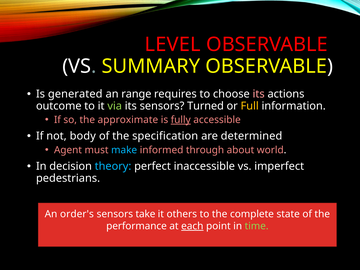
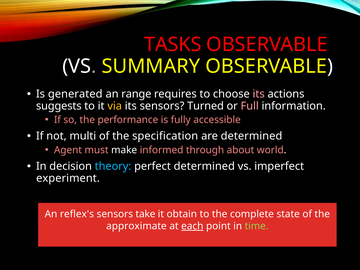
LEVEL: LEVEL -> TASKS (173, 45)
outcome: outcome -> suggests (59, 106)
via colour: light green -> yellow (115, 106)
Full colour: yellow -> pink (250, 106)
approximate: approximate -> performance (128, 120)
fully underline: present -> none (181, 120)
body: body -> multi (83, 136)
make colour: light blue -> white (124, 150)
perfect inaccessible: inaccessible -> determined (204, 166)
pedestrians: pedestrians -> experiment (68, 178)
order's: order's -> reflex's (77, 214)
others: others -> obtain (182, 214)
performance: performance -> approximate (136, 226)
